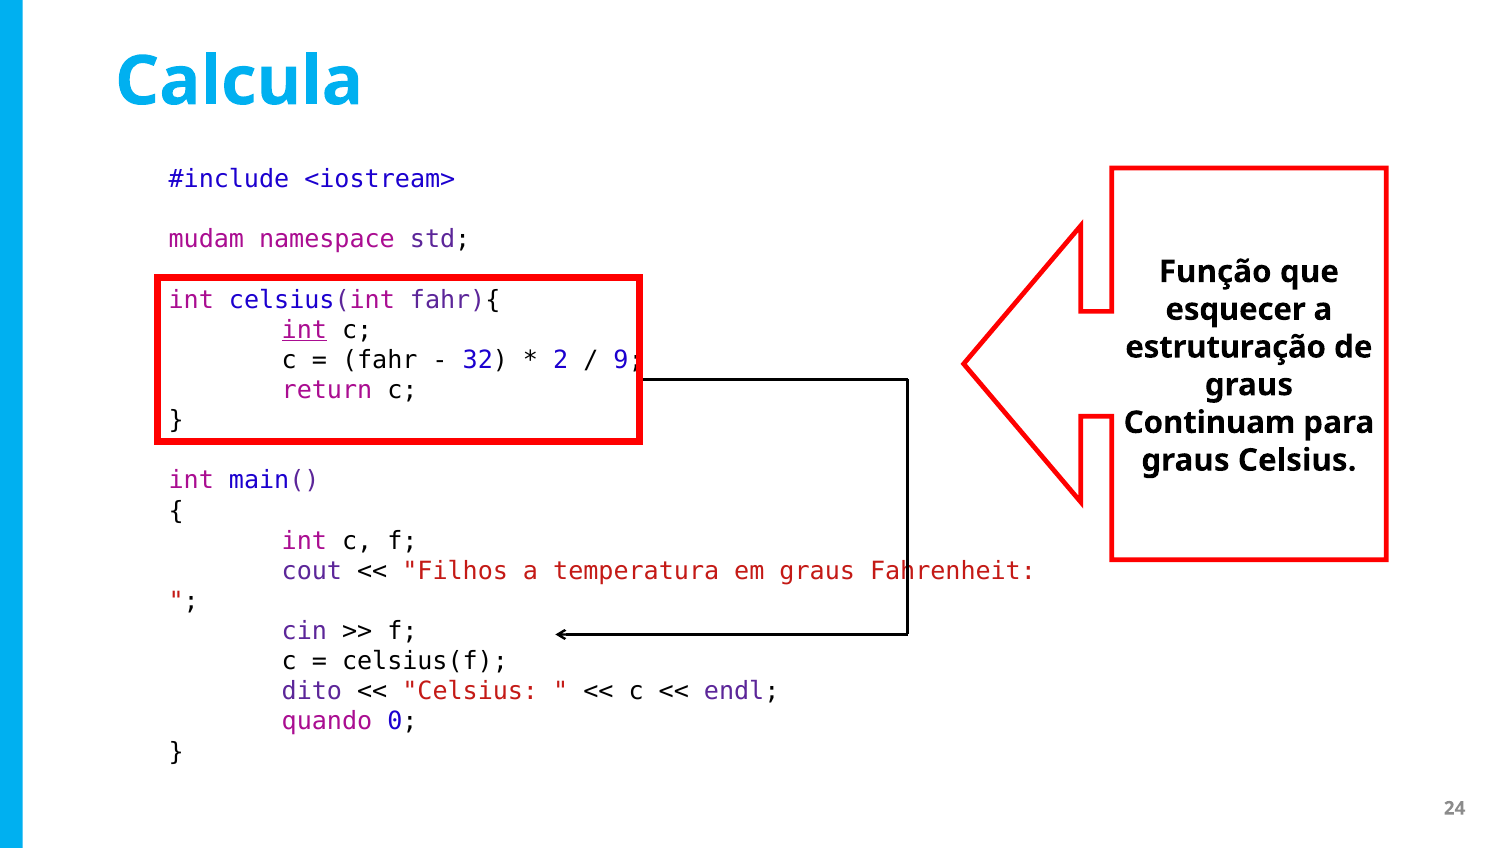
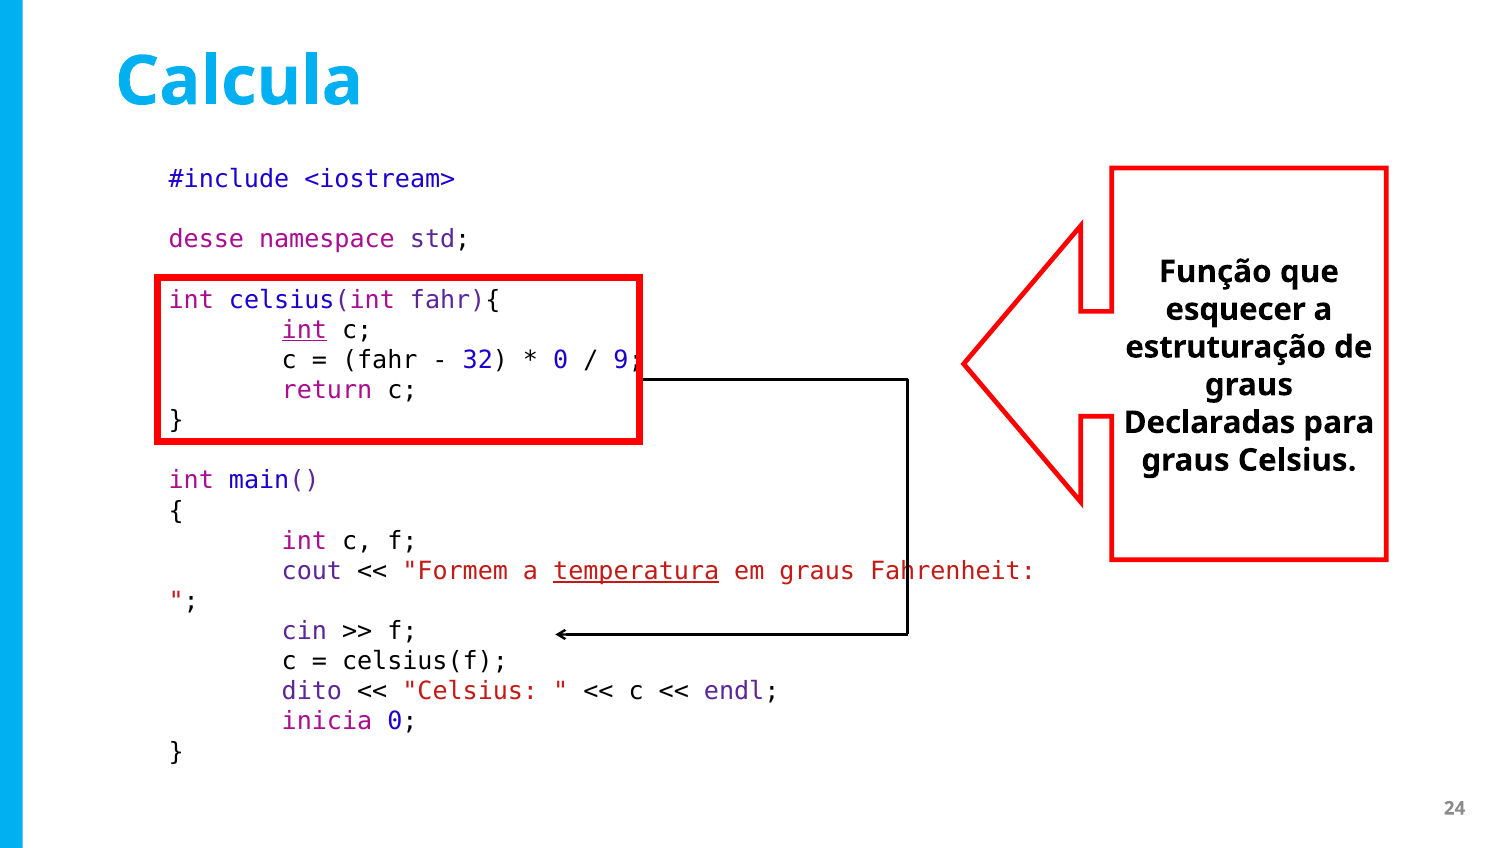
mudam: mudam -> desse (206, 240)
2: 2 -> 0 (561, 360)
Continuam: Continuam -> Declaradas (1209, 423)
Filhos: Filhos -> Formem (455, 571)
temperatura underline: none -> present (636, 571)
quando: quando -> inicia (327, 722)
